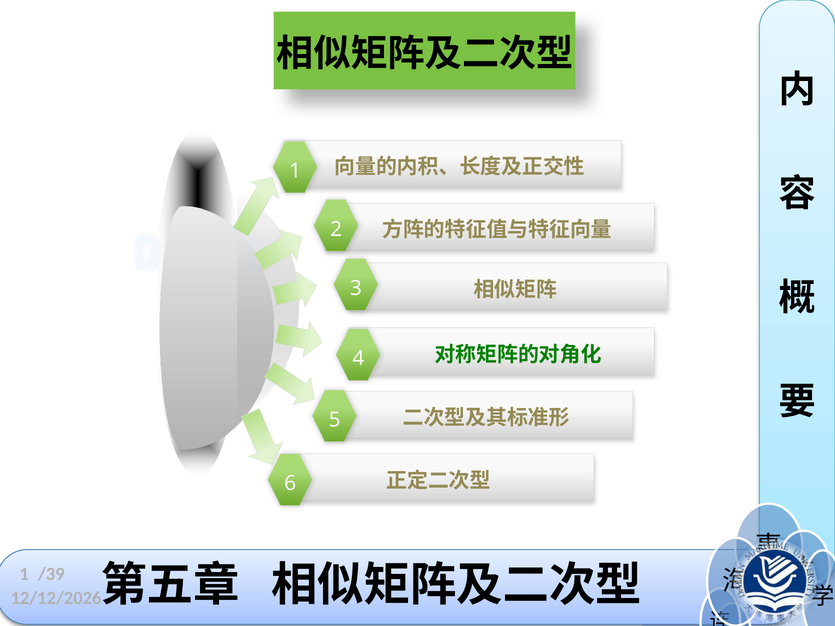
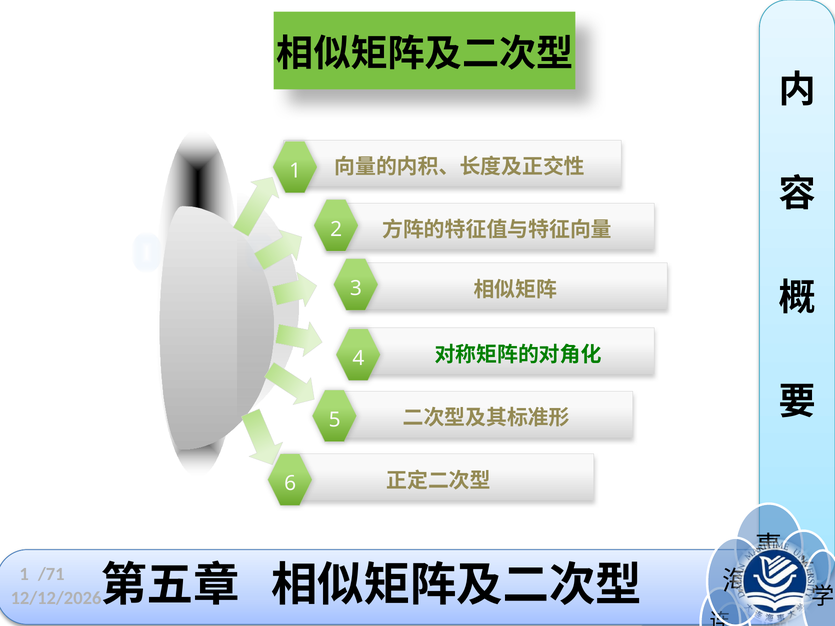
/39: /39 -> /71 (51, 574)
